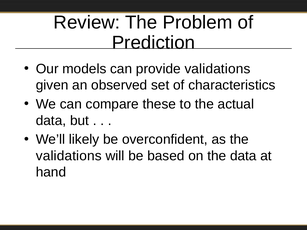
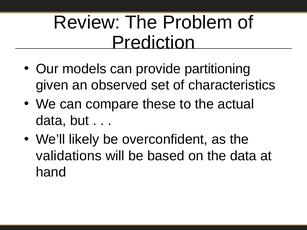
provide validations: validations -> partitioning (218, 69)
